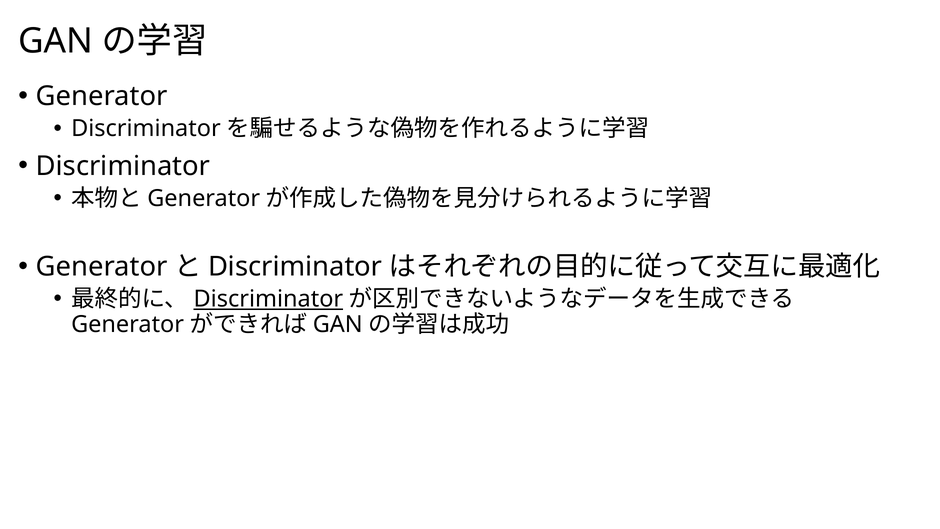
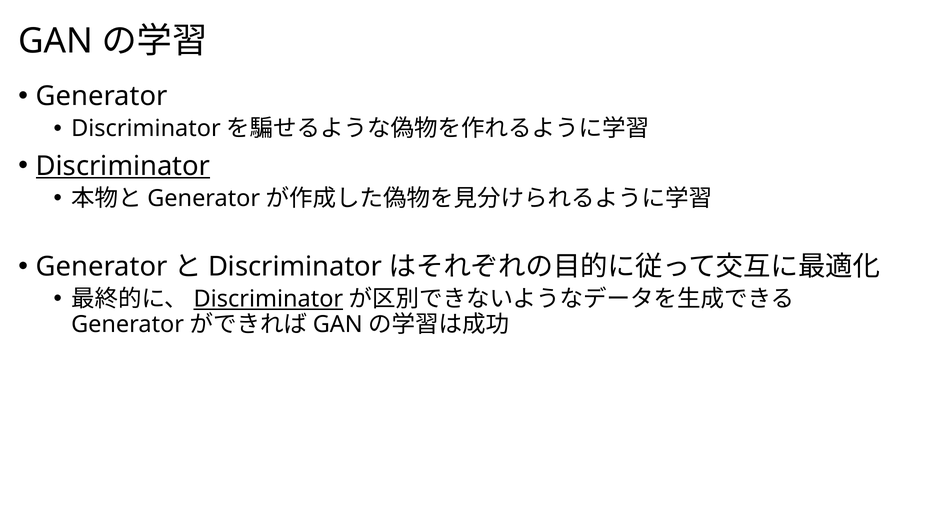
Discriminator underline: none -> present (123, 166)
